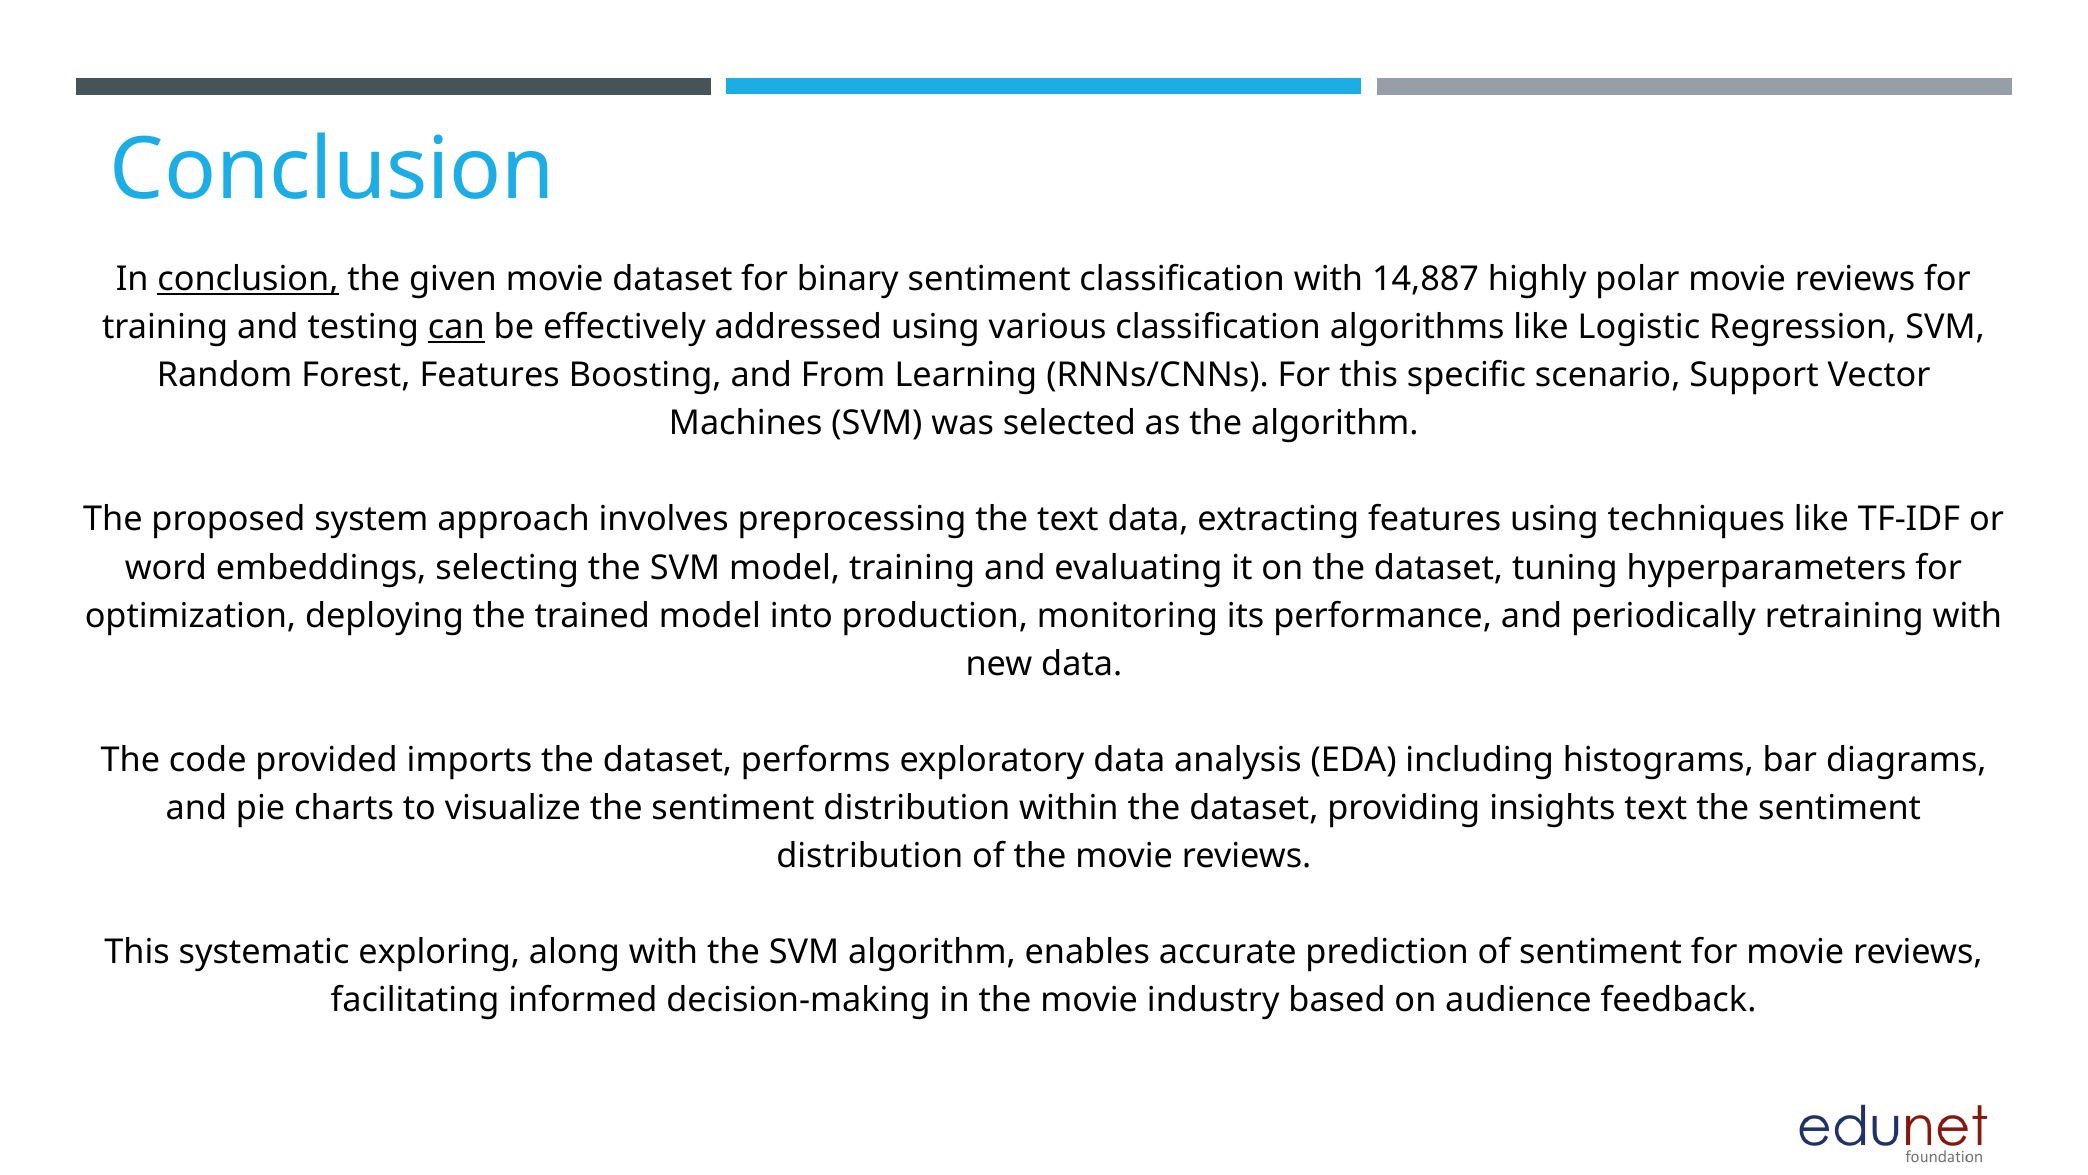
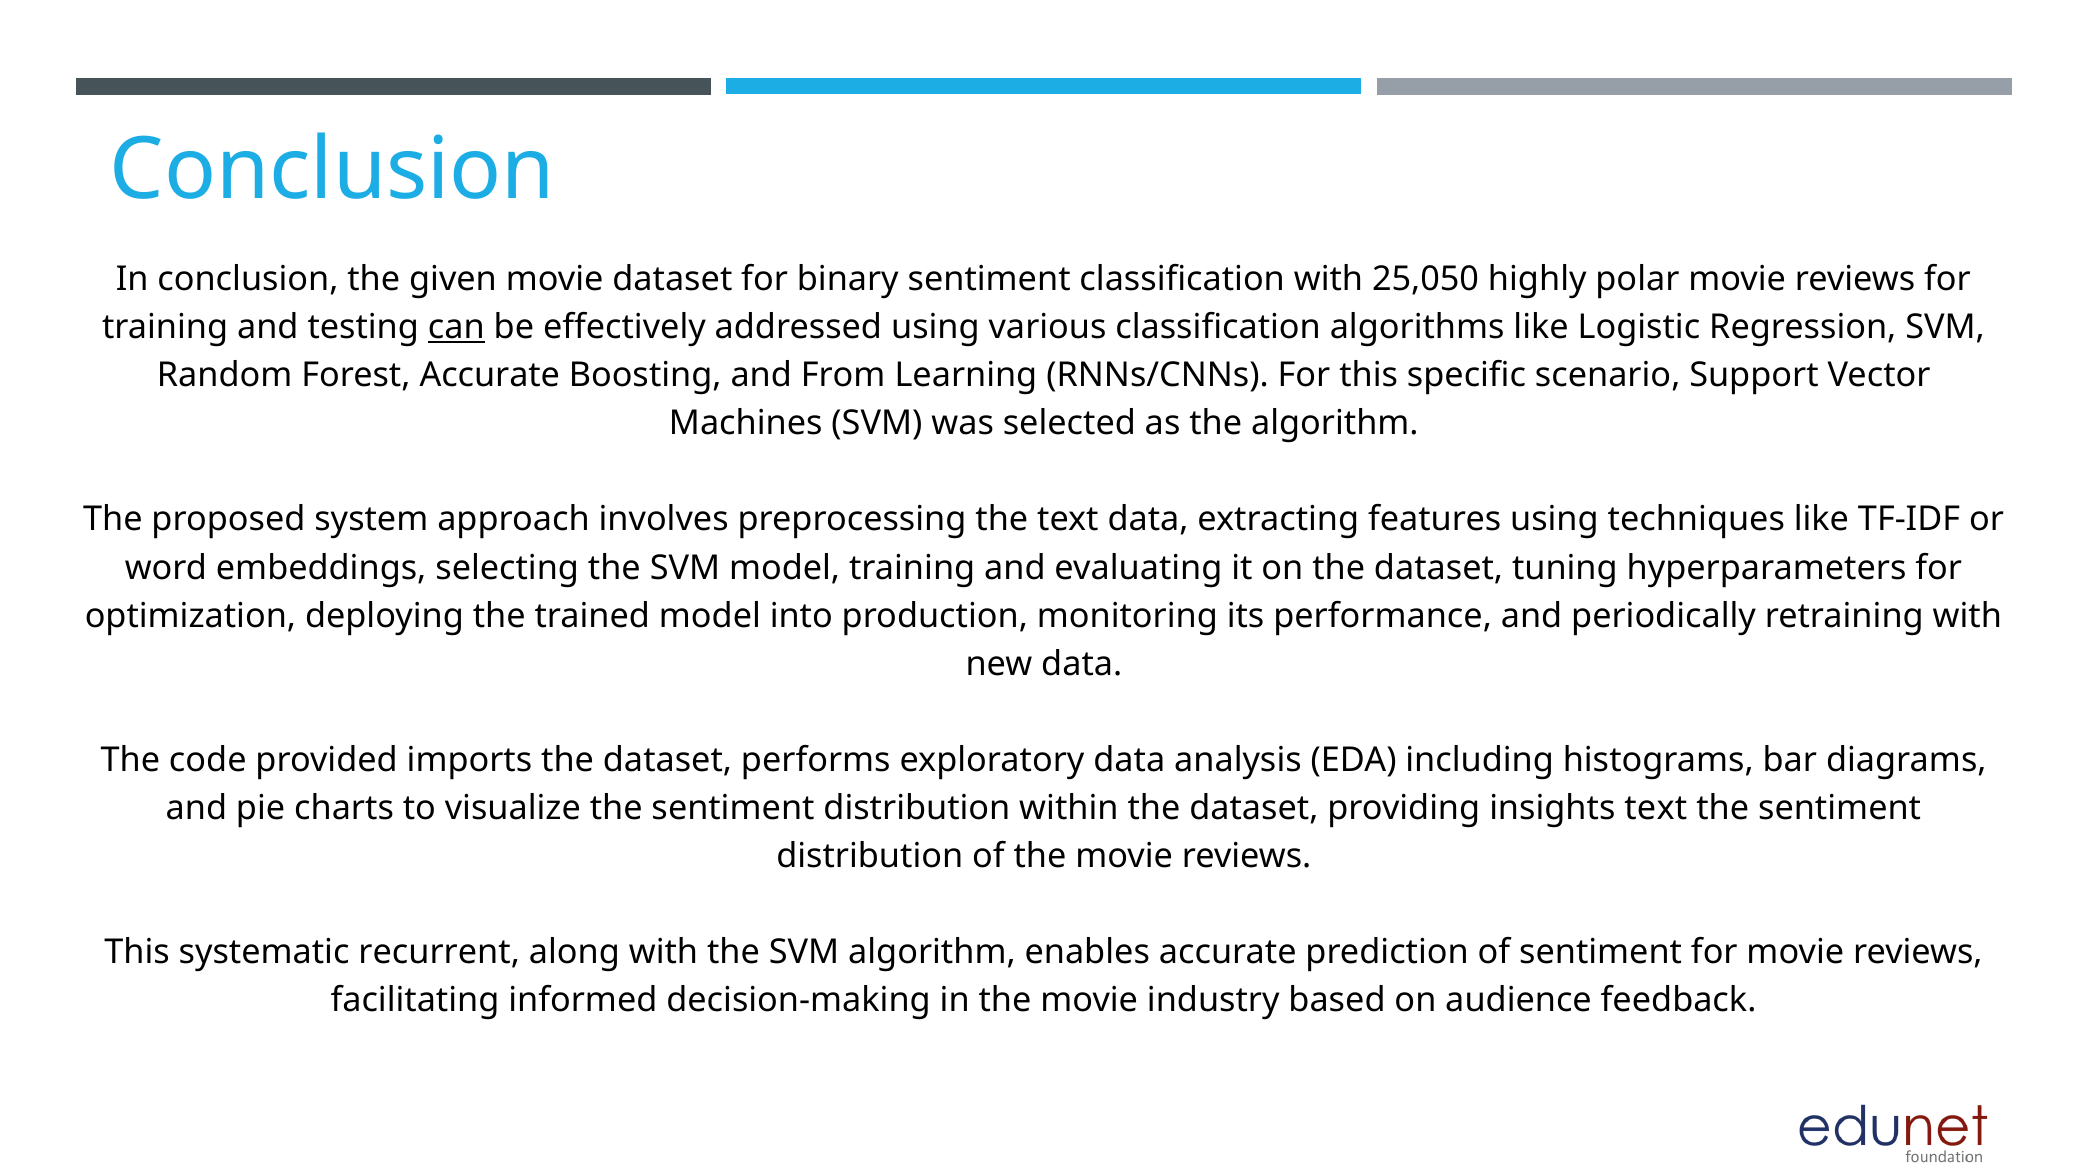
conclusion underline: present -> none (248, 279)
14,887: 14,887 -> 25,050 (1426, 279)
Forest Features: Features -> Accurate (490, 375)
exploring: exploring -> recurrent (439, 952)
